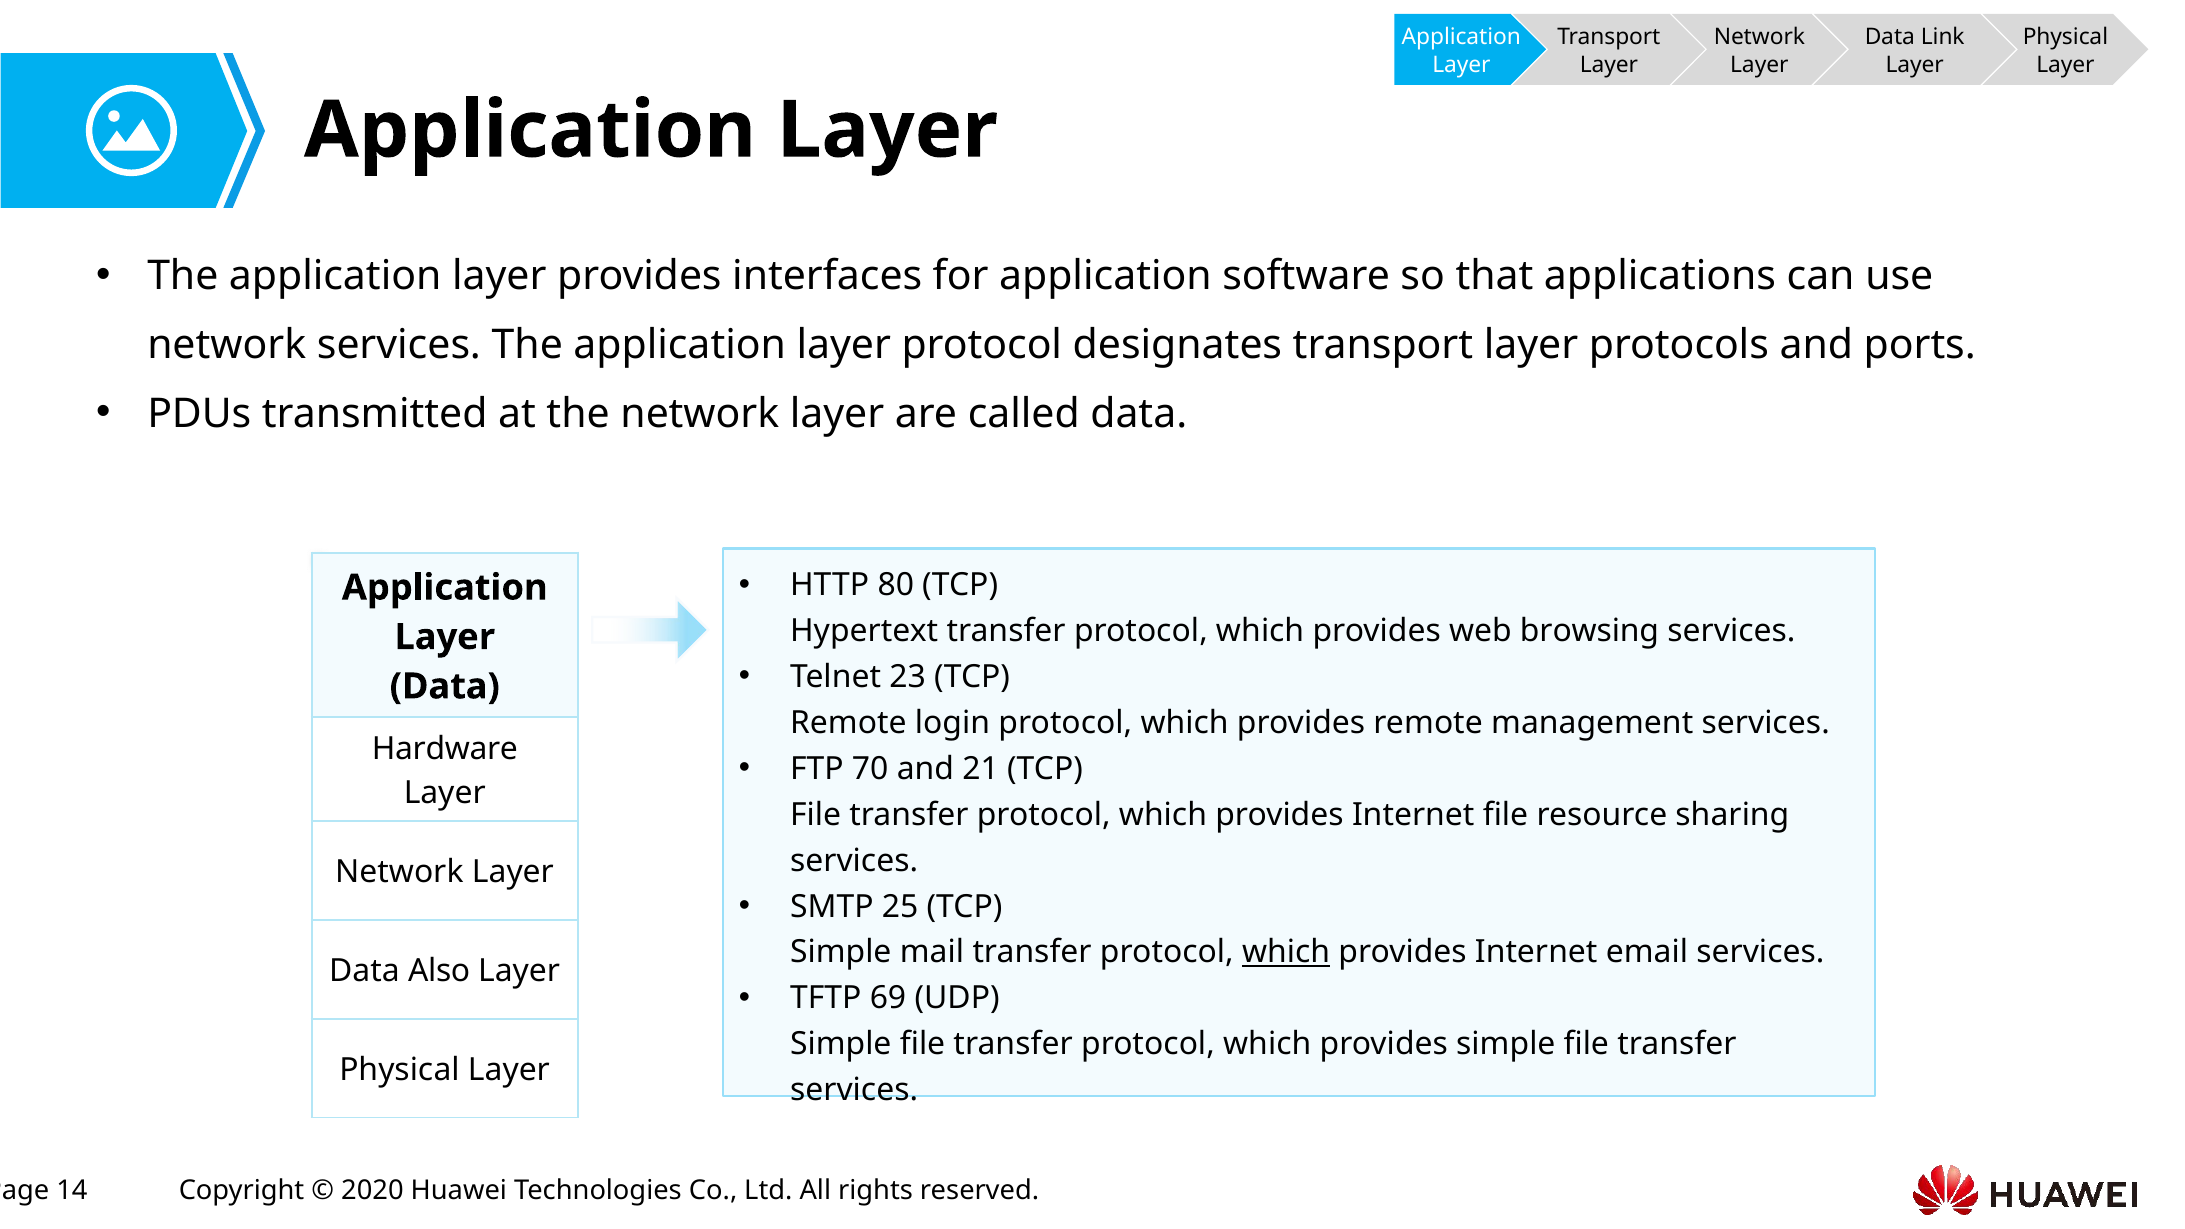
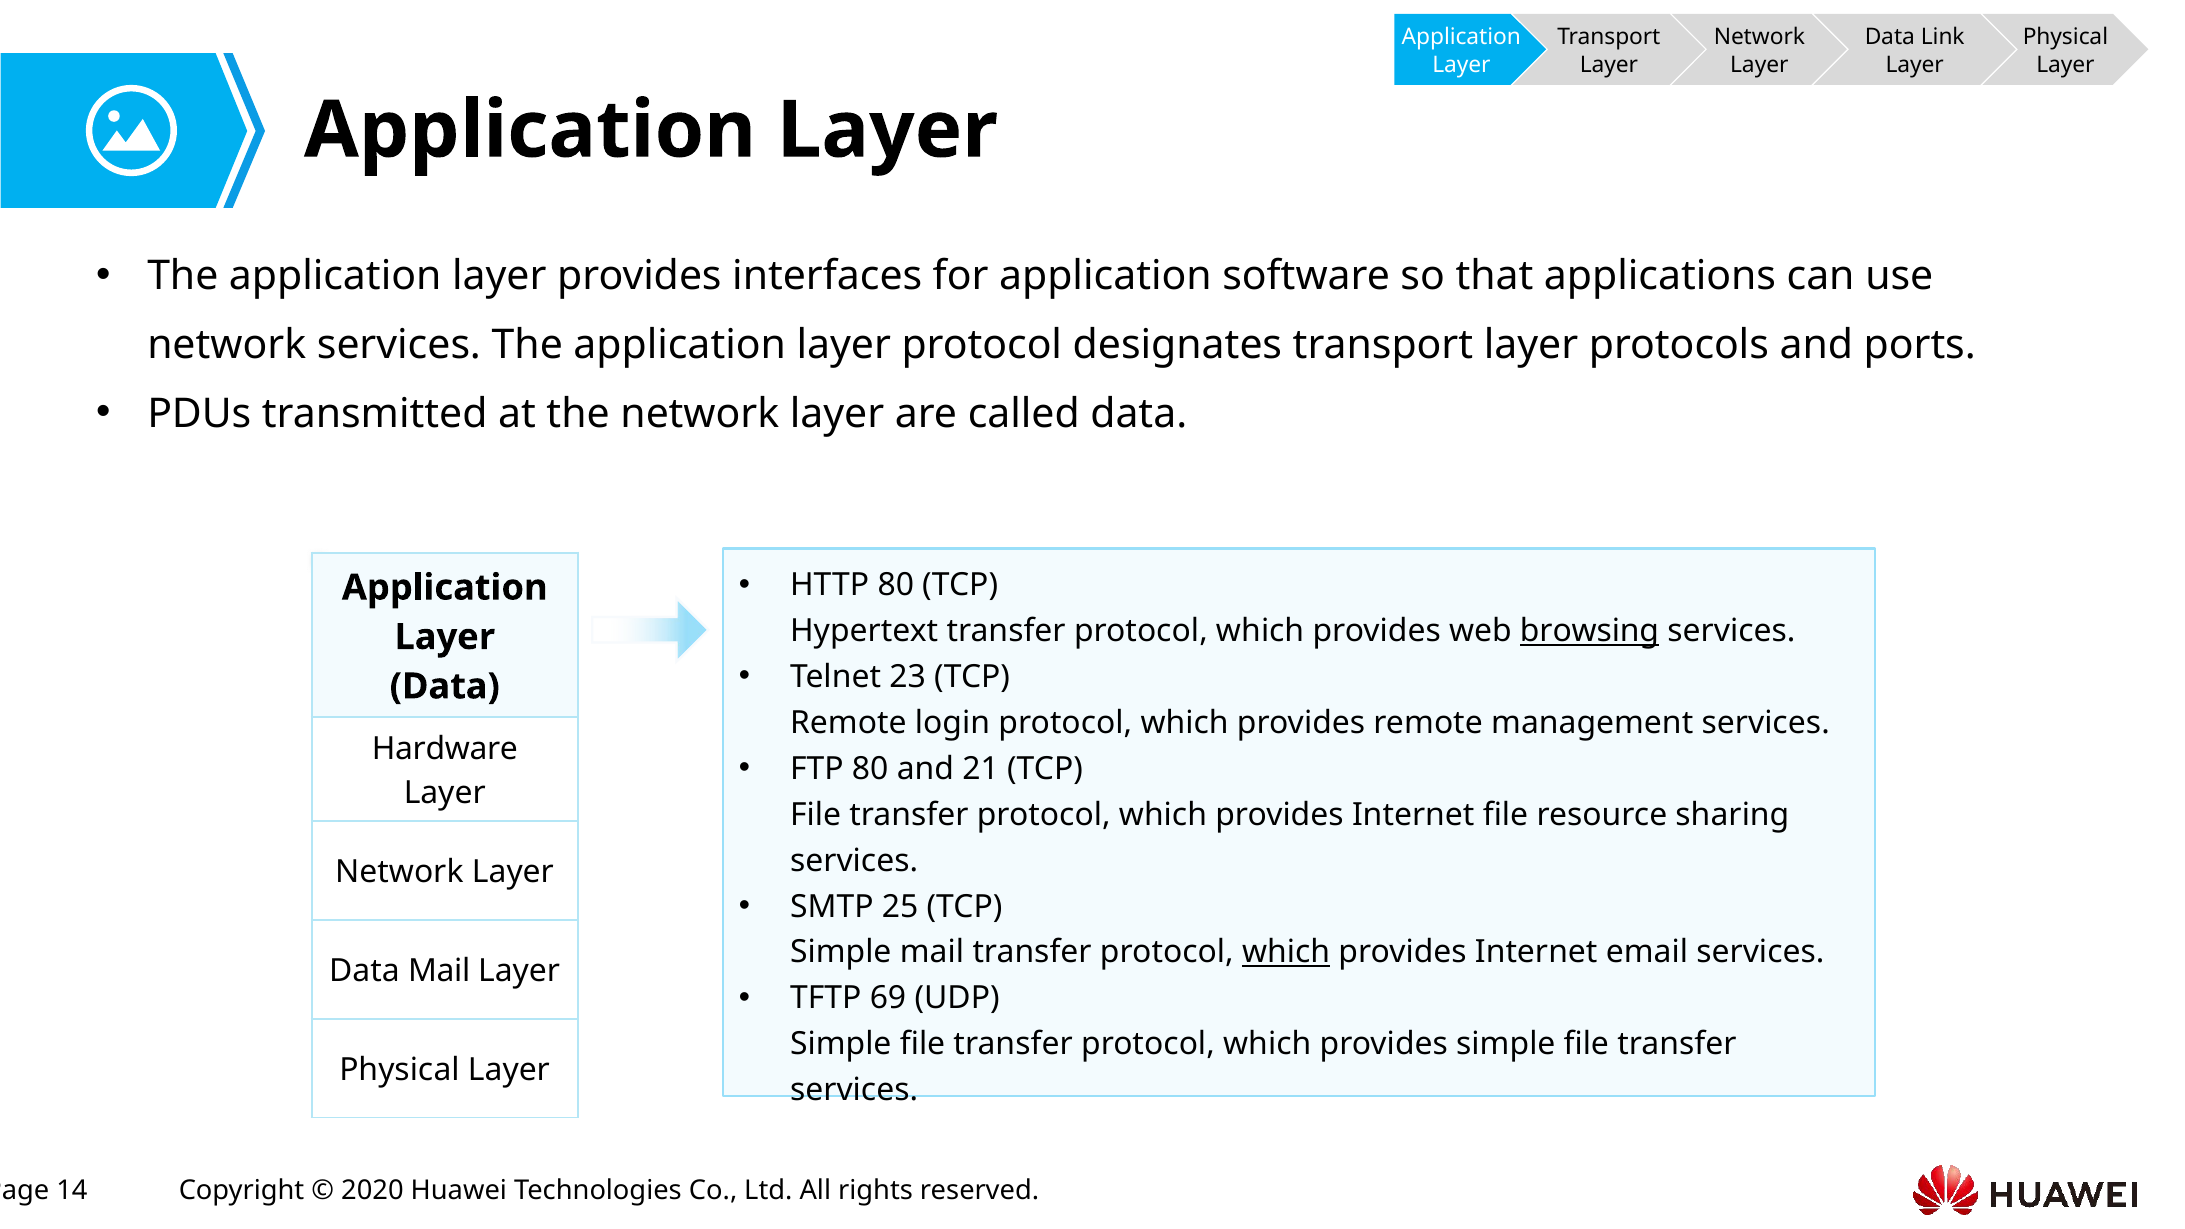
browsing underline: none -> present (1590, 631)
FTP 70: 70 -> 80 (870, 769)
Data Also: Also -> Mail (439, 971)
